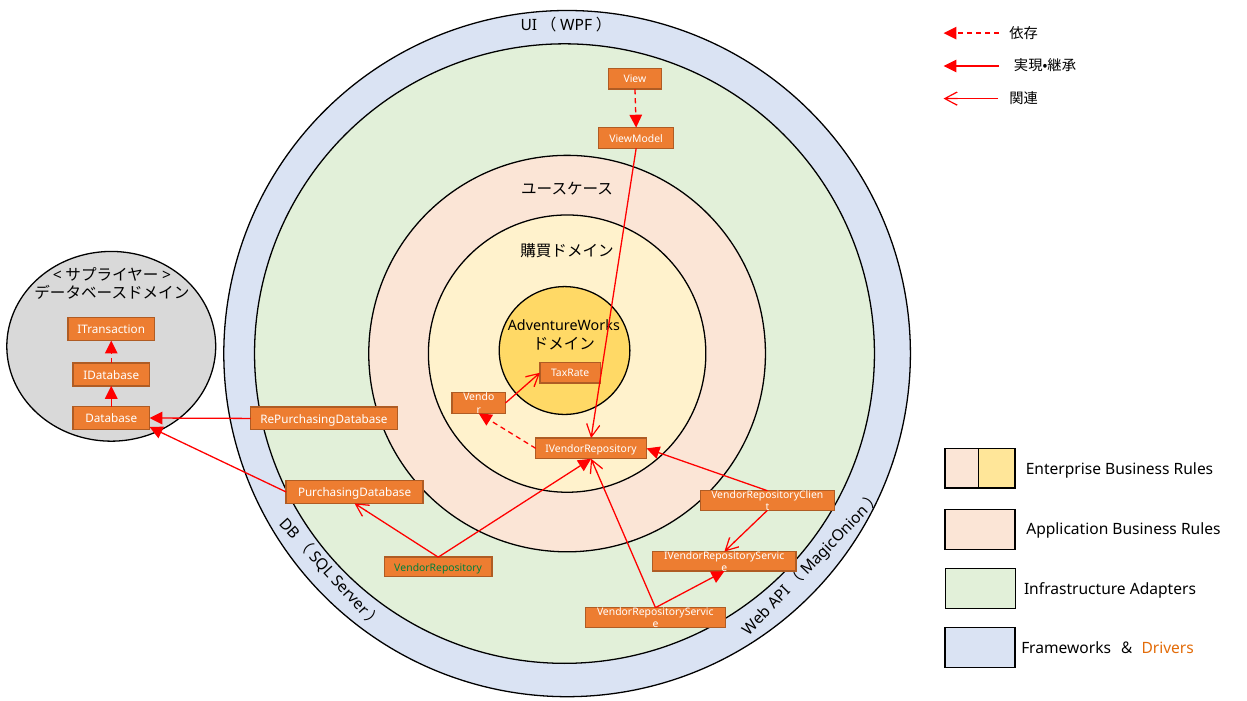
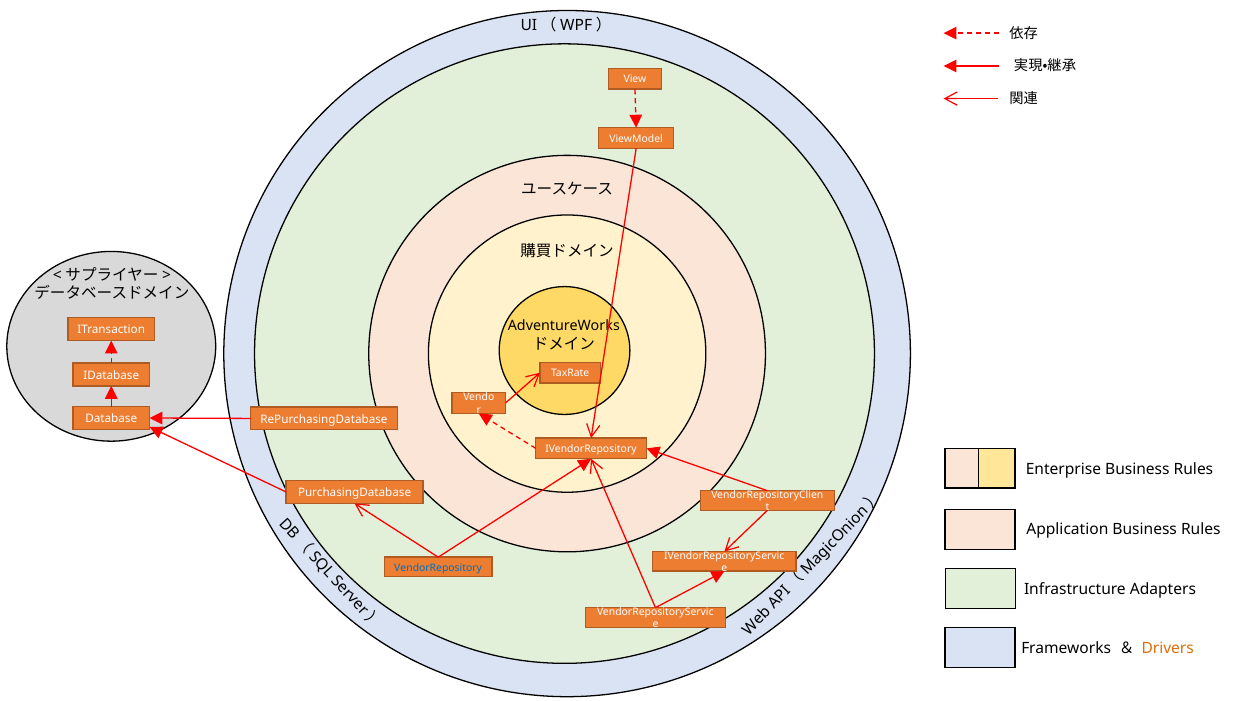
VendorRepository colour: green -> blue (438, 568)
